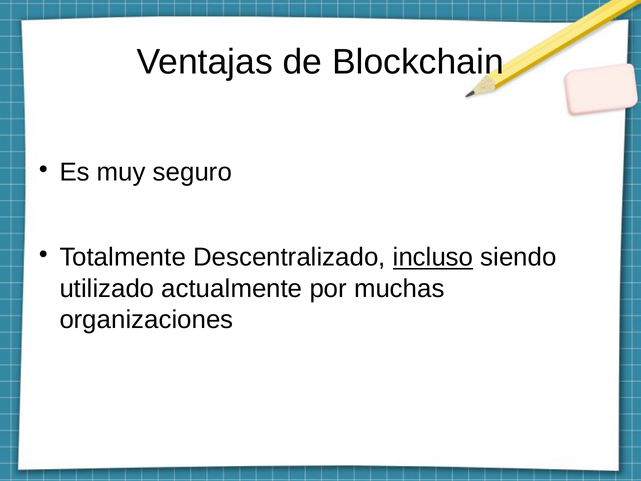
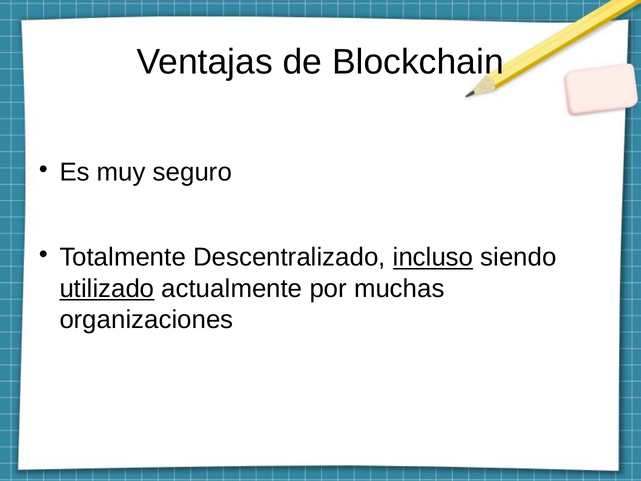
utilizado underline: none -> present (107, 288)
